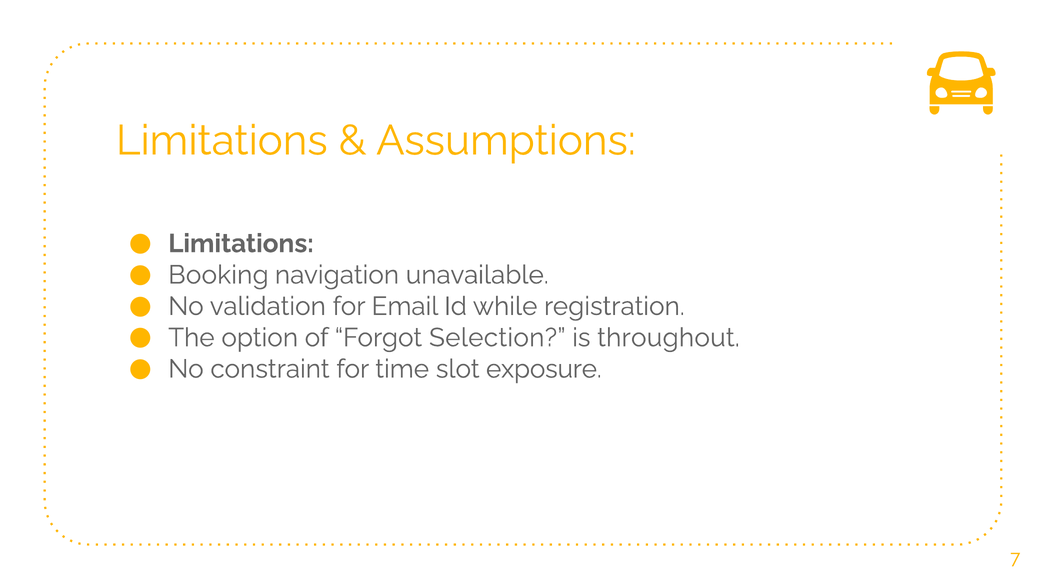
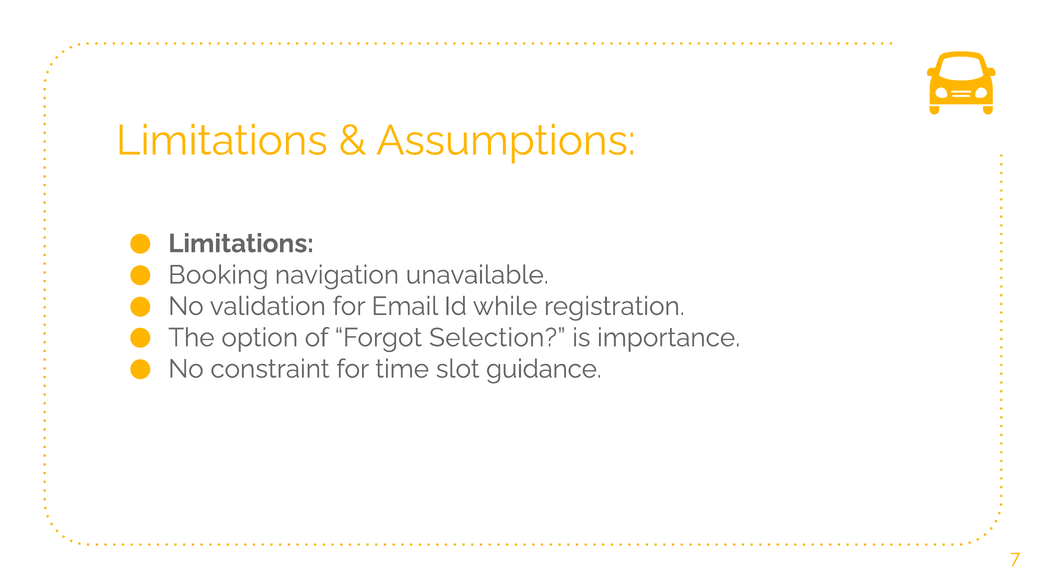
throughout: throughout -> importance (669, 338)
exposure: exposure -> guidance (544, 369)
